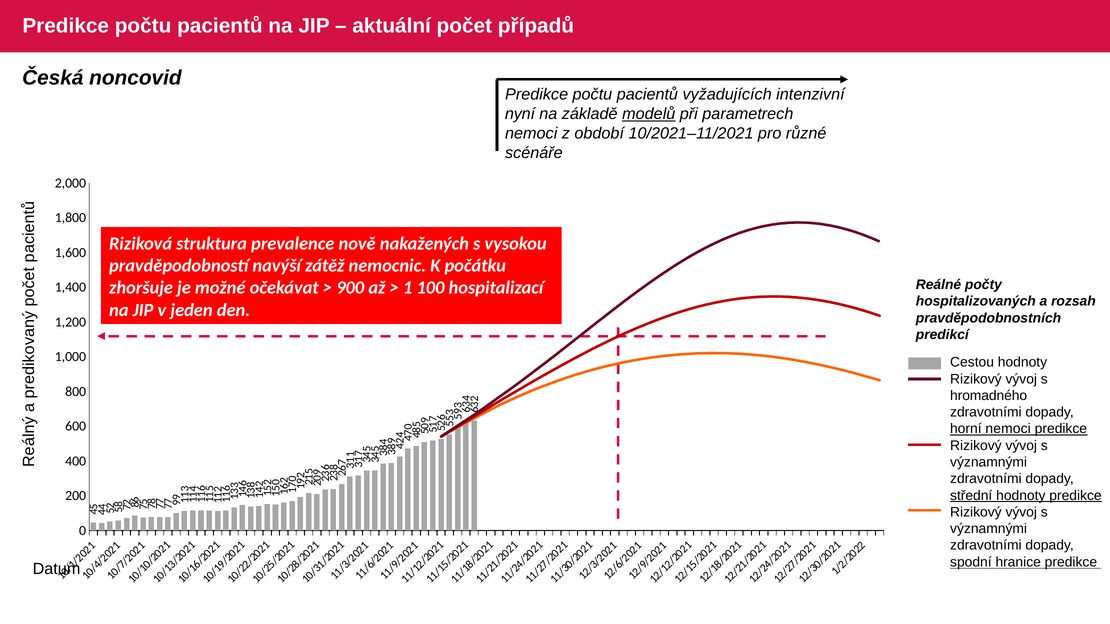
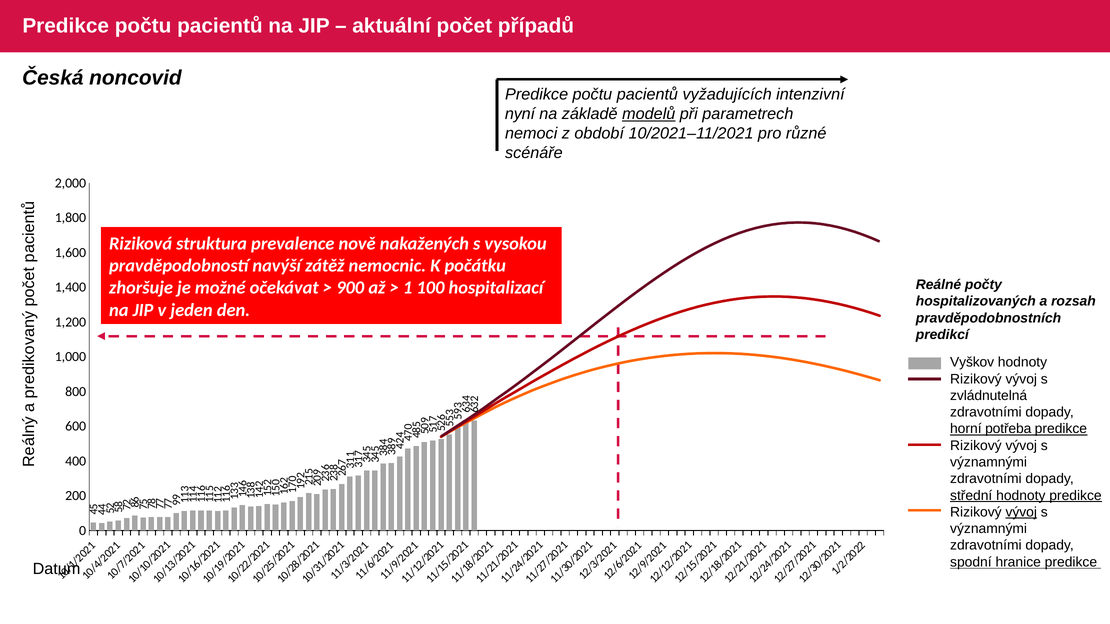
Cestou: Cestou -> Vyškov (972, 363)
hromadného: hromadného -> zvládnutelná (989, 396)
horní nemoci: nemoci -> potřeba (1008, 429)
vývoj underline: none -> present (1021, 512)
